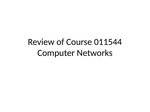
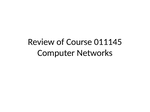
011544: 011544 -> 011145 (108, 42)
